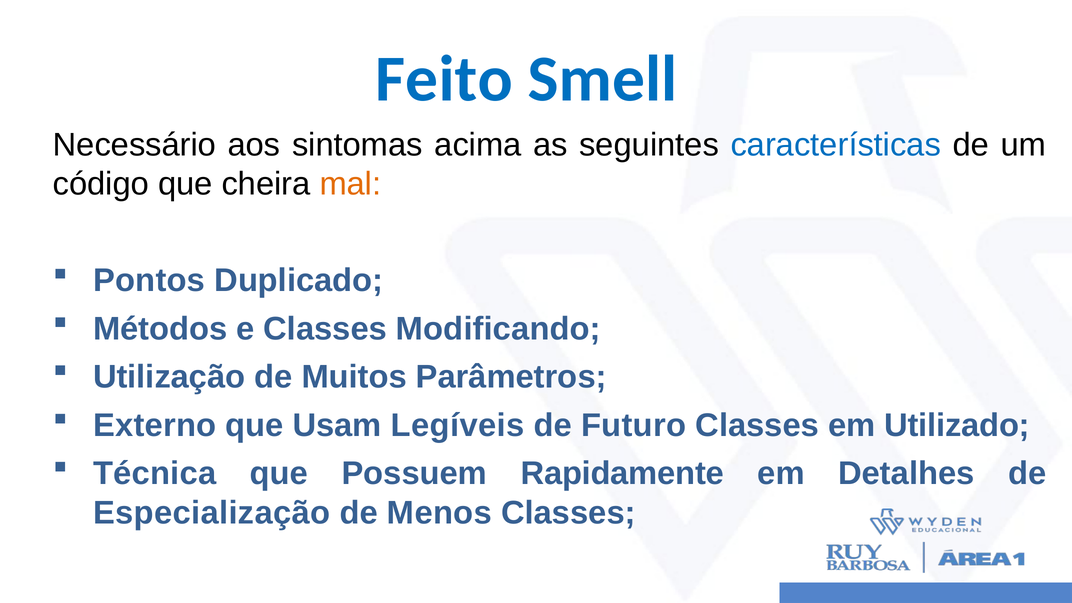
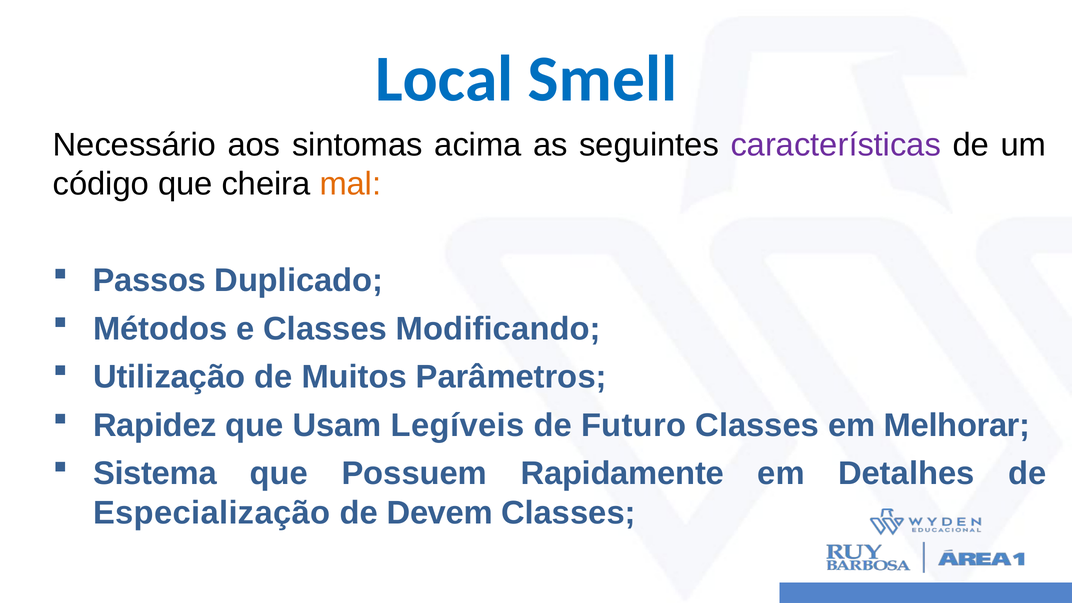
Feito: Feito -> Local (444, 79)
características colour: blue -> purple (836, 145)
Pontos: Pontos -> Passos (149, 280)
Externo: Externo -> Rapidez (155, 425)
Utilizado: Utilizado -> Melhorar (957, 425)
Técnica: Técnica -> Sistema (155, 473)
Menos: Menos -> Devem (440, 513)
